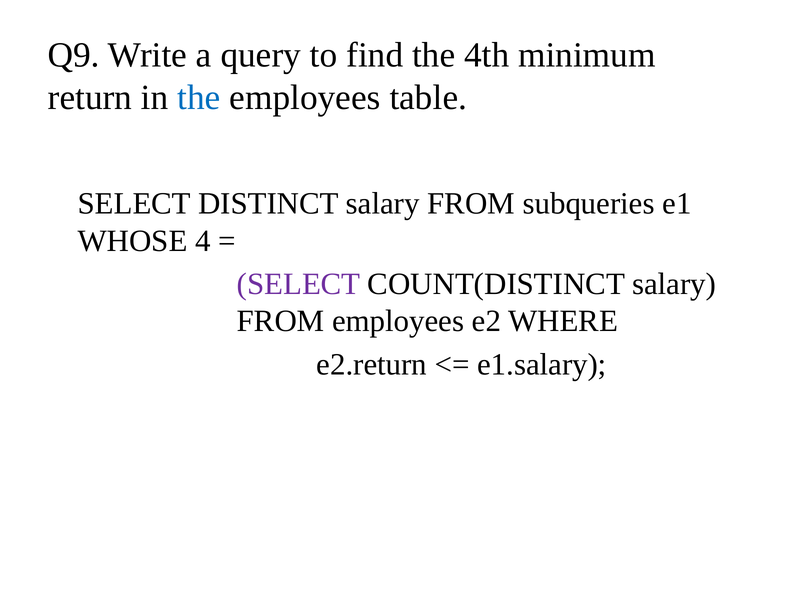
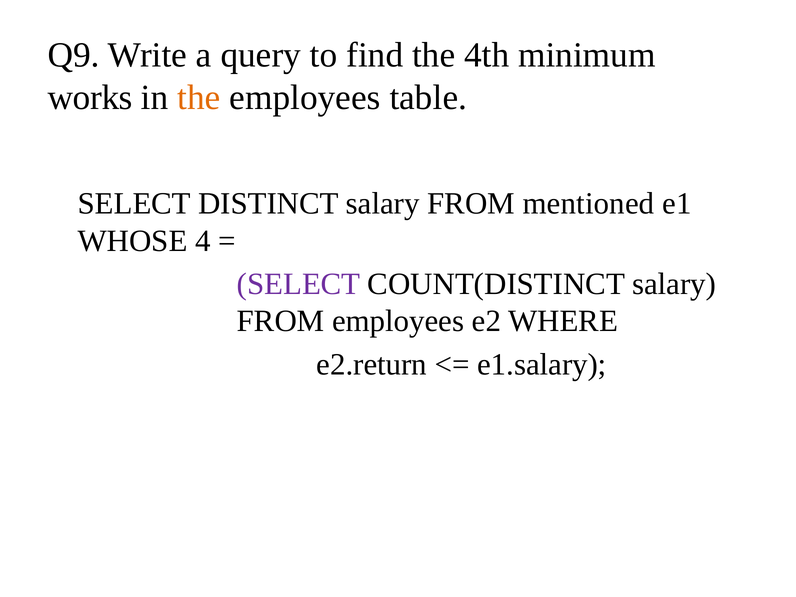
return: return -> works (90, 97)
the colour: blue -> orange (199, 97)
subqueries: subqueries -> mentioned (589, 204)
